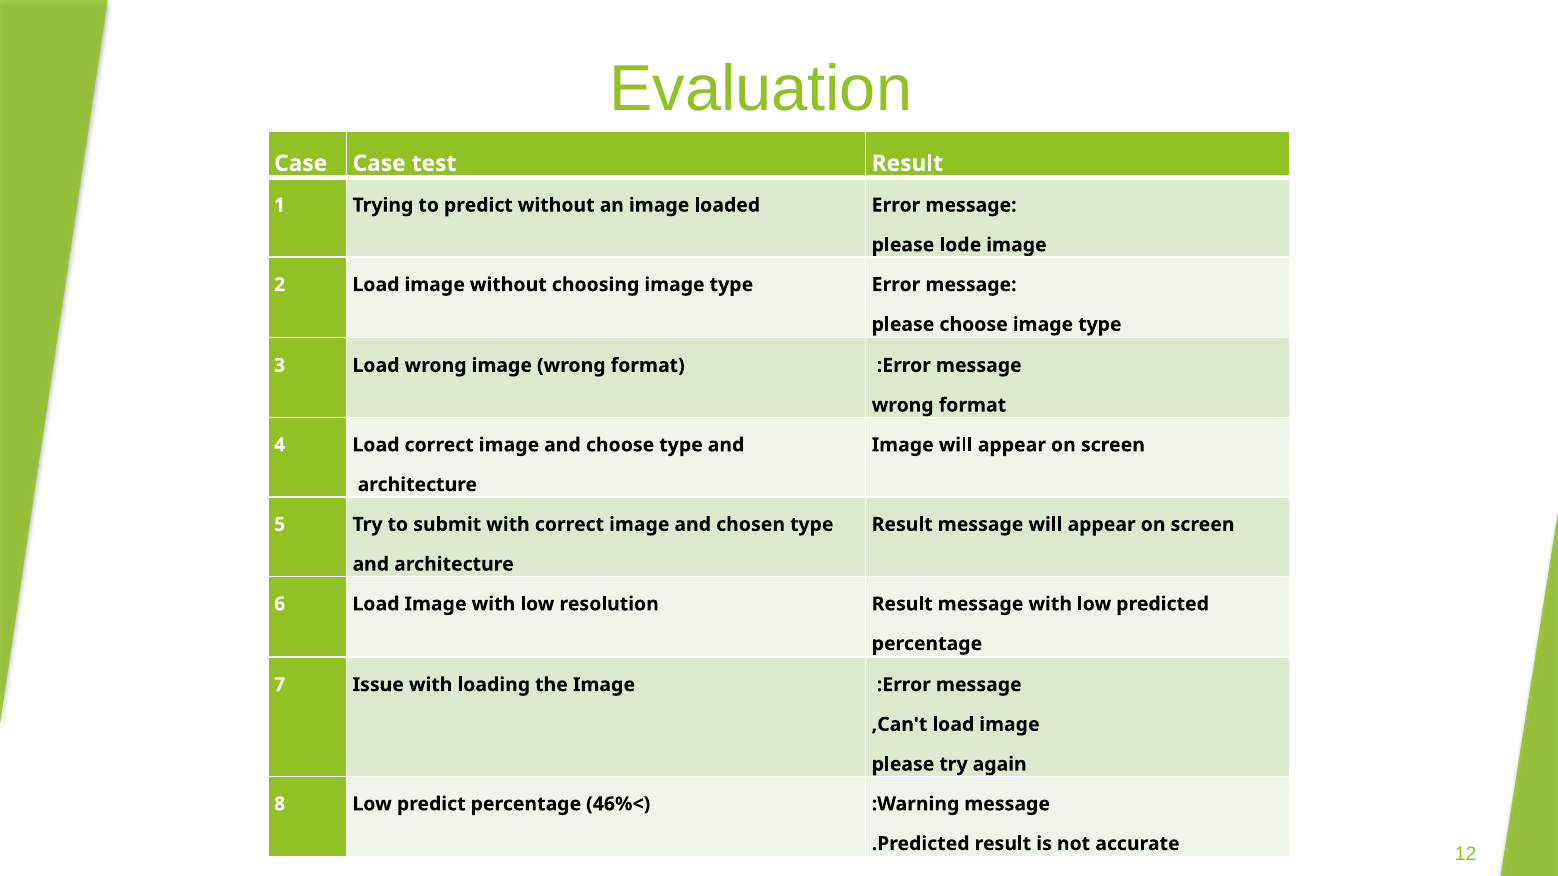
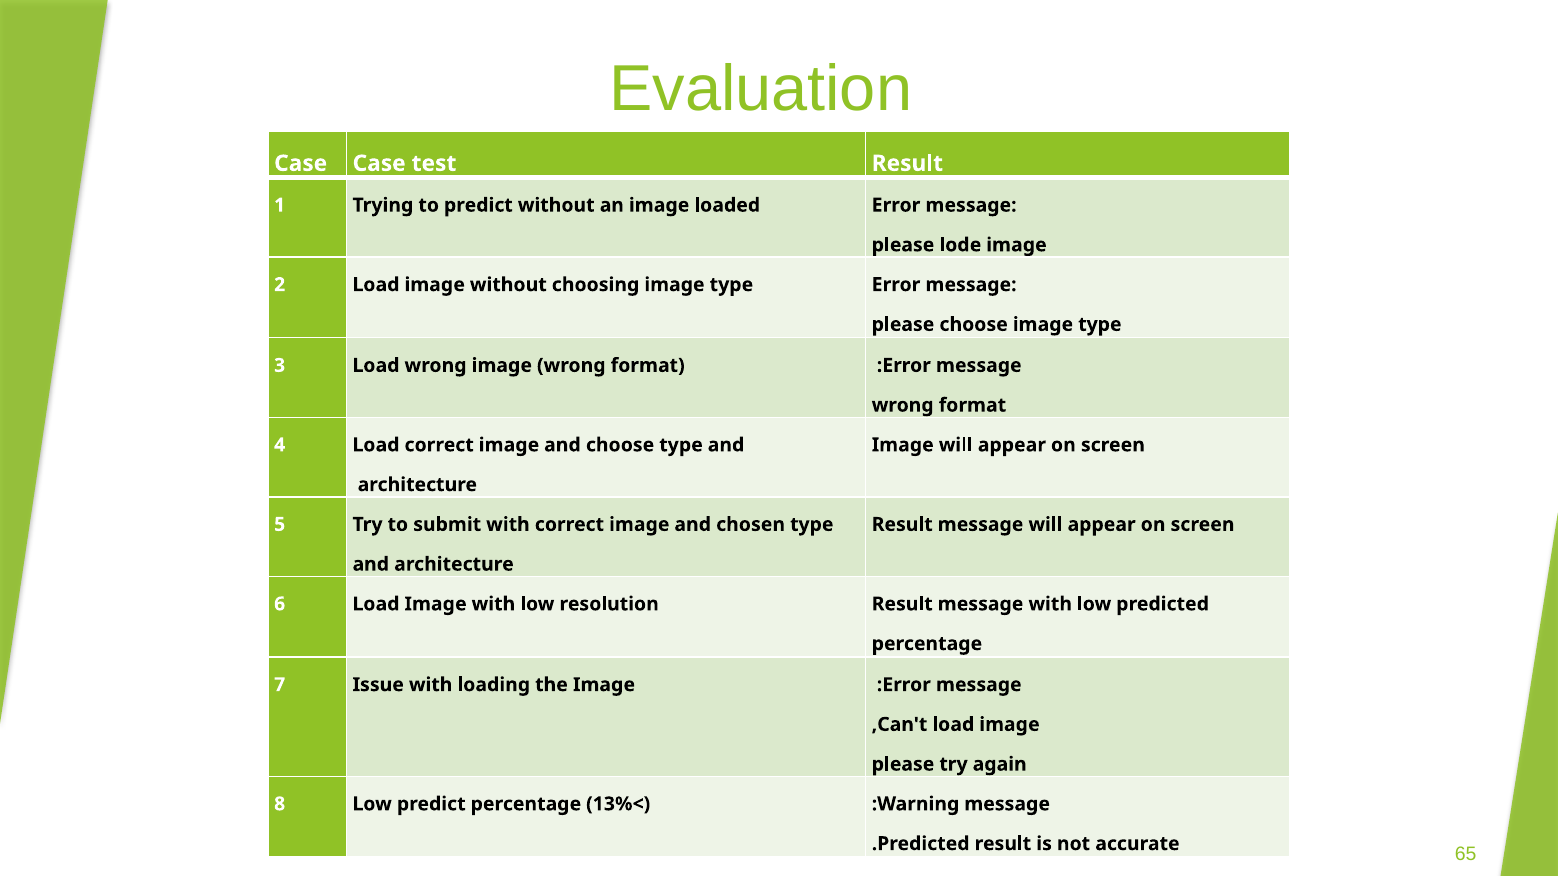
46%<: 46%< -> 13%< (618, 804)
12: 12 -> 65 (1466, 854)
